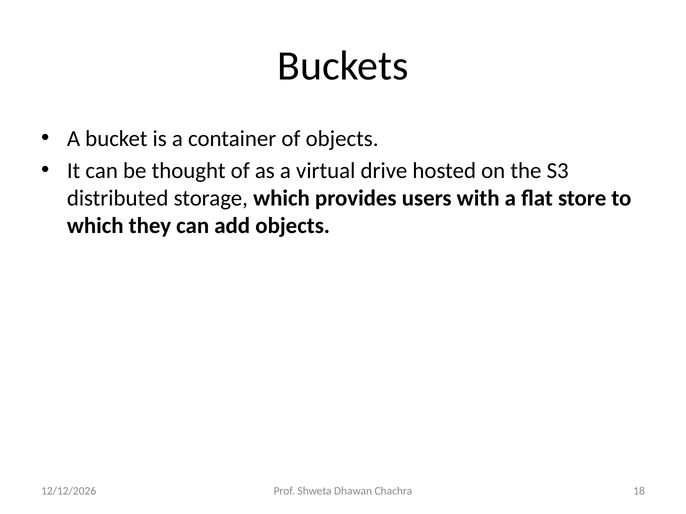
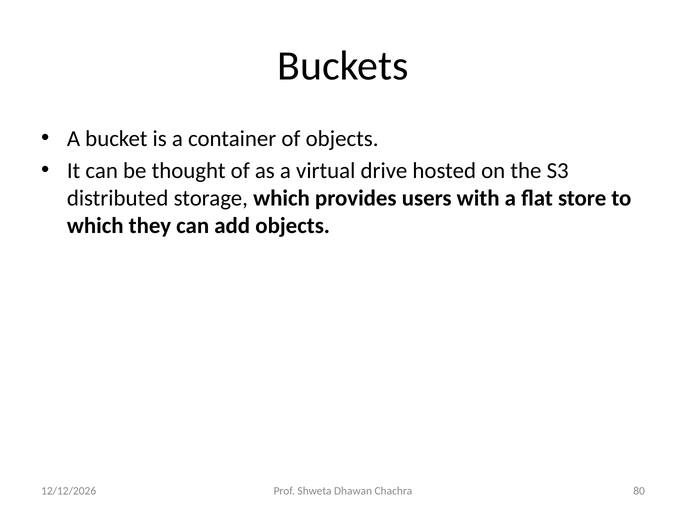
18: 18 -> 80 (639, 491)
